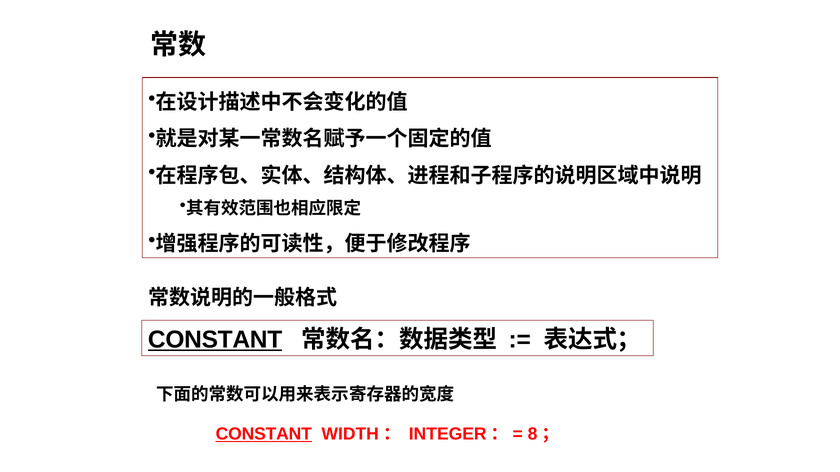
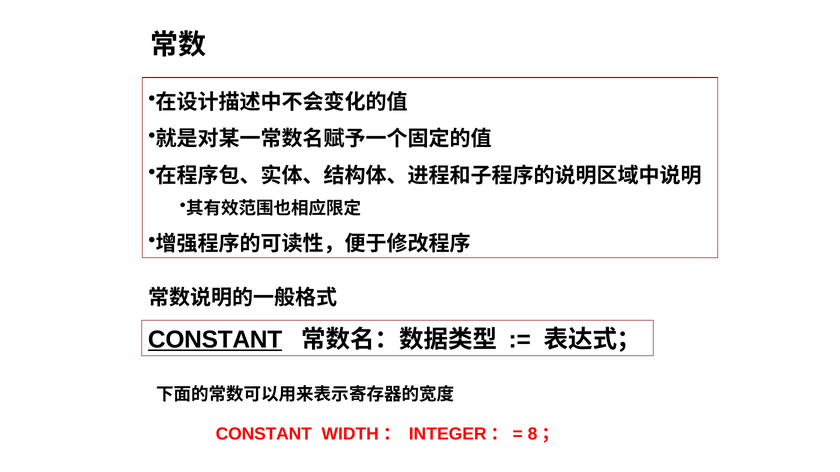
CONSTANT underline: present -> none (264, 435)
